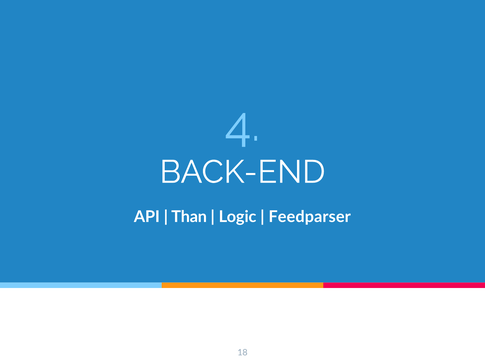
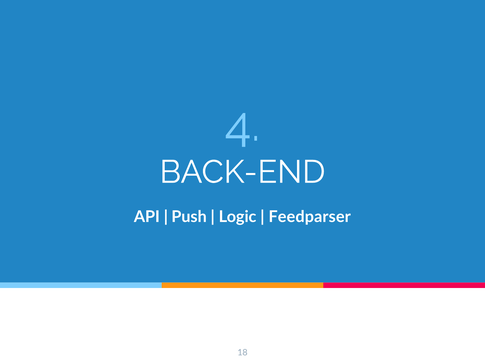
Than: Than -> Push (189, 217)
